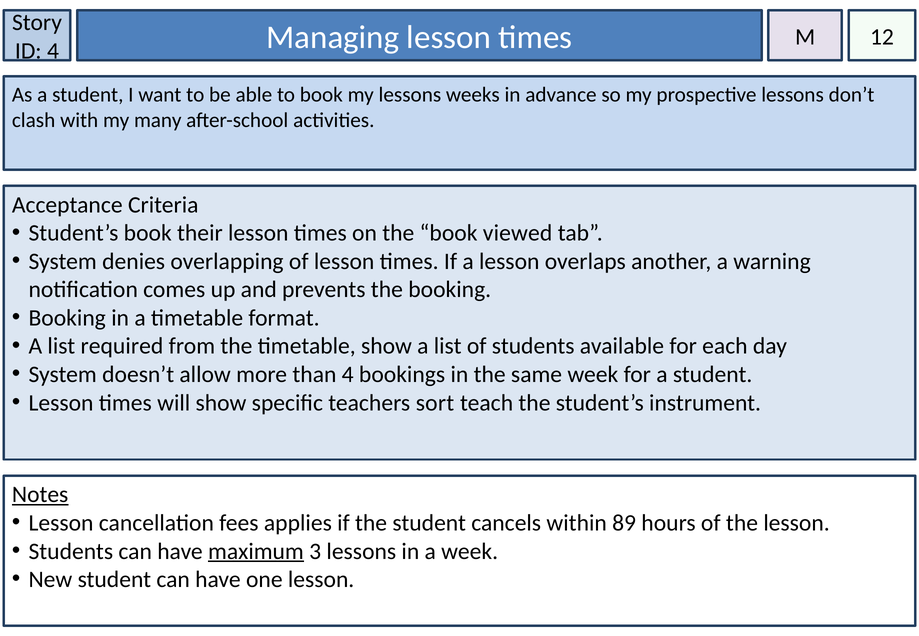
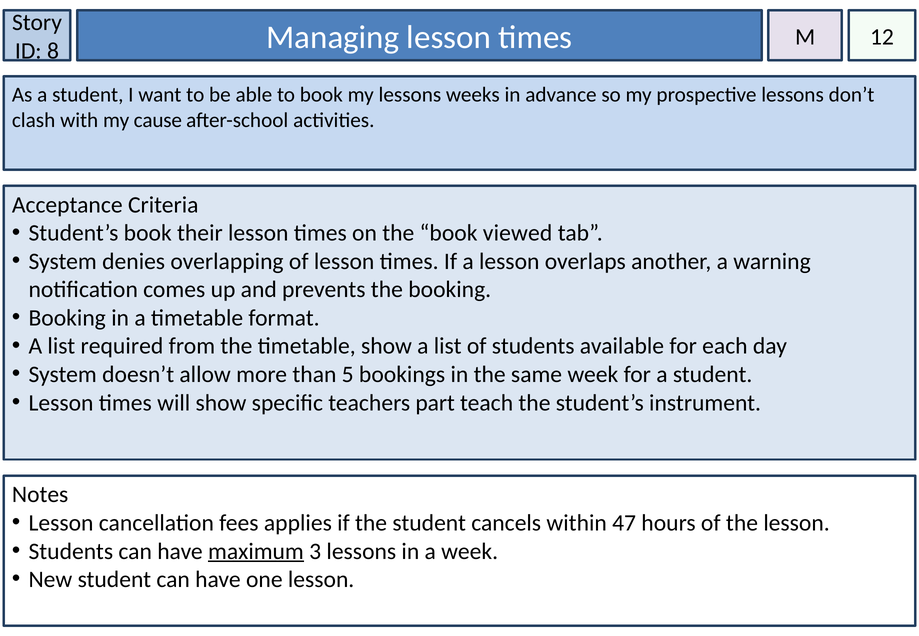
ID 4: 4 -> 8 (53, 51)
many: many -> cause (158, 120)
than 4: 4 -> 5 (348, 375)
sort: sort -> part (435, 403)
Notes underline: present -> none (40, 495)
89: 89 -> 47 (624, 523)
